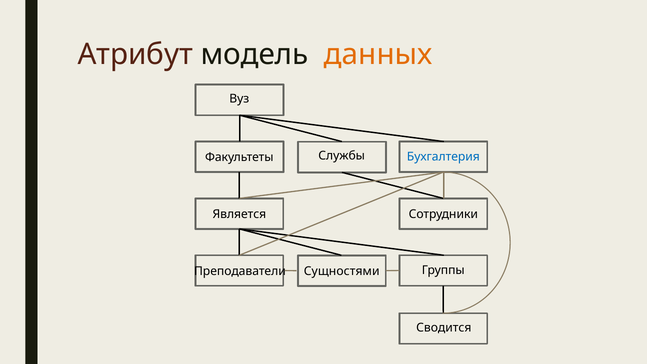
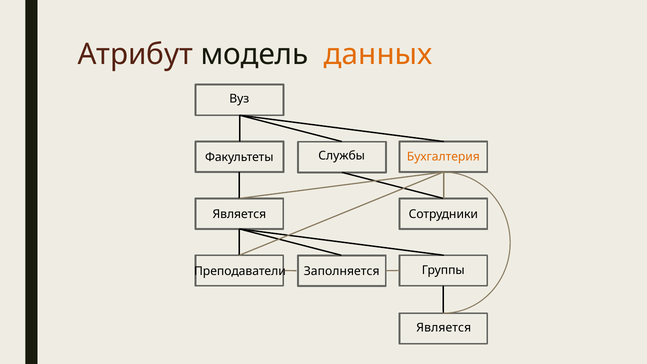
Бухгалтерия colour: blue -> orange (443, 157)
Сущностями: Сущностями -> Заполняется (342, 271)
Сводится: Сводится -> Является (444, 327)
